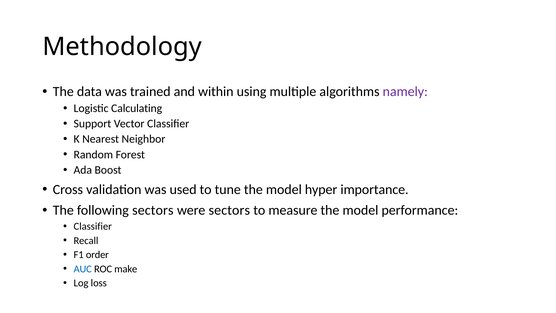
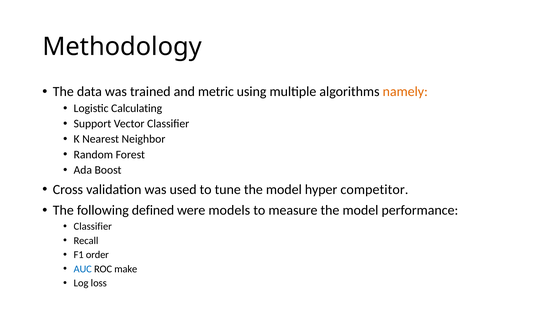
within: within -> metric (216, 92)
namely colour: purple -> orange (405, 92)
importance: importance -> competitor (374, 189)
following sectors: sectors -> defined (153, 210)
were sectors: sectors -> models (229, 210)
